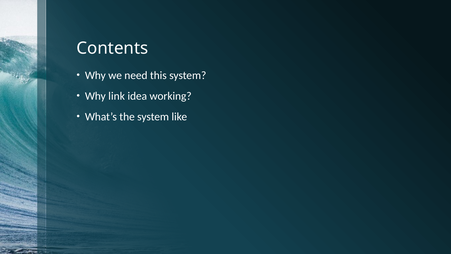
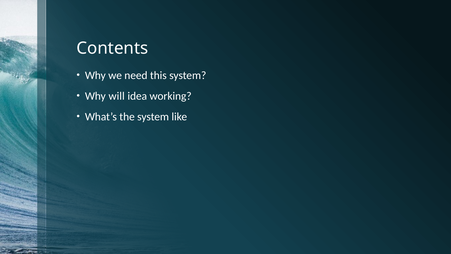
link: link -> will (117, 96)
